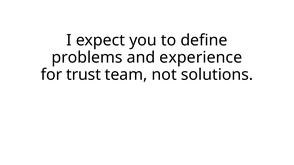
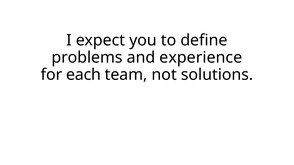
trust: trust -> each (84, 75)
